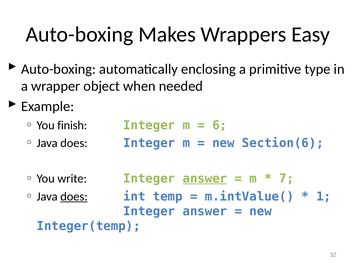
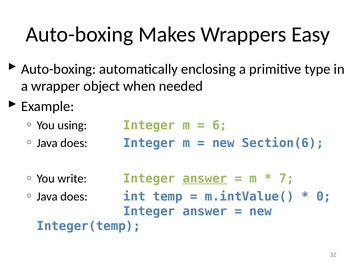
finish: finish -> using (72, 125)
does underline: present -> none (74, 196)
1: 1 -> 0 (324, 196)
